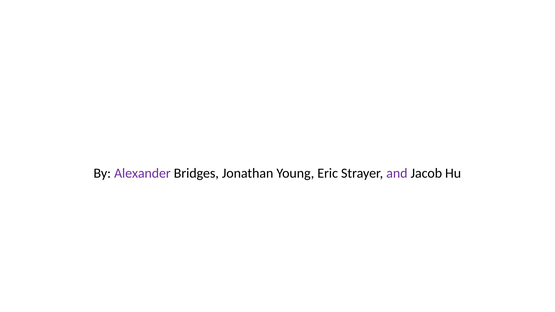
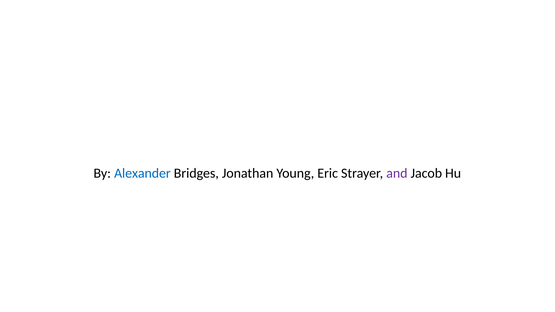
Alexander colour: purple -> blue (142, 173)
